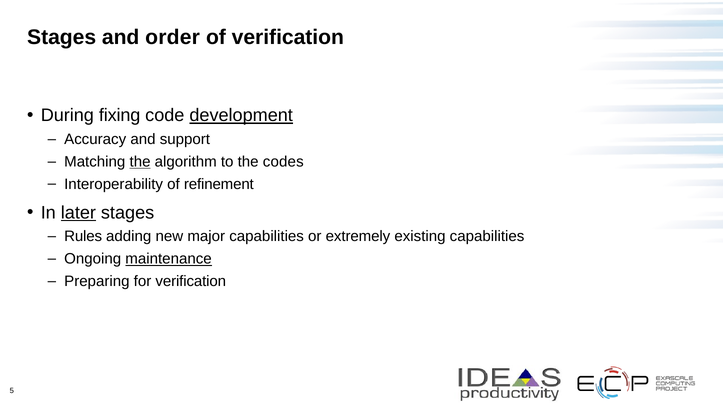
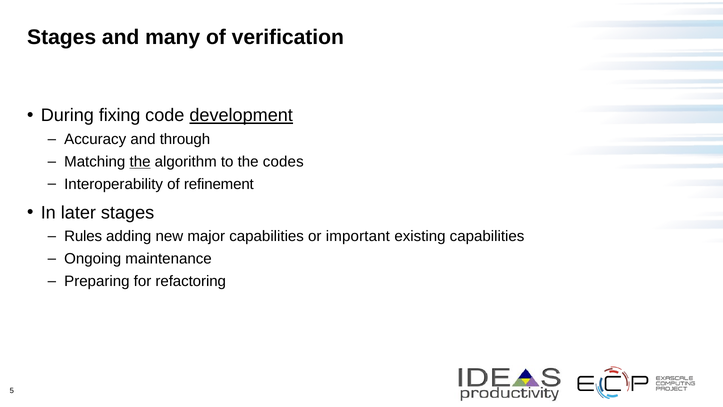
order: order -> many (173, 37)
support: support -> through (185, 139)
later underline: present -> none (78, 212)
extremely: extremely -> important (358, 236)
maintenance underline: present -> none (169, 259)
for verification: verification -> refactoring (191, 281)
